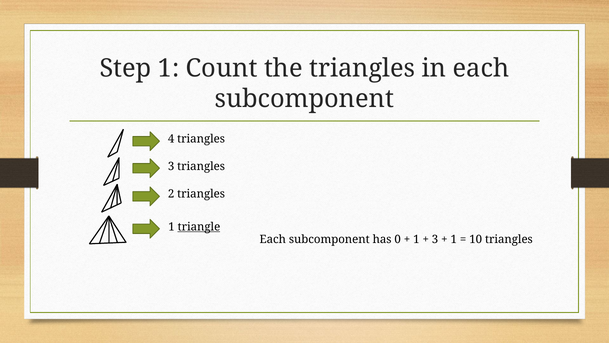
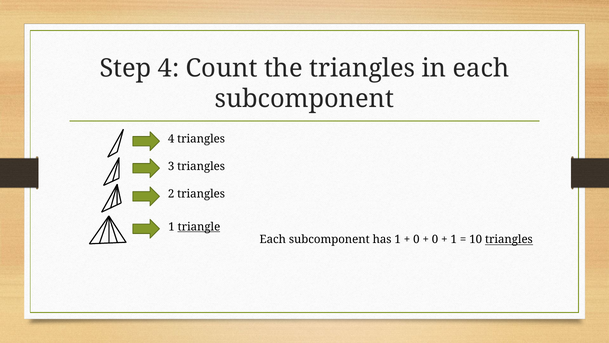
Step 1: 1 -> 4 (169, 68)
has 0: 0 -> 1 (398, 239)
1: 1 -> 0 (416, 239)
3: 3 -> 0 (435, 239)
triangles underline: none -> present (509, 239)
